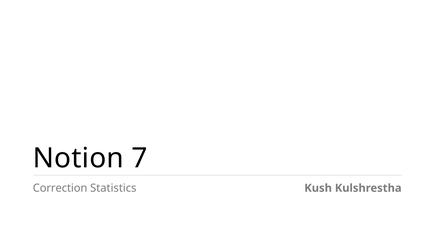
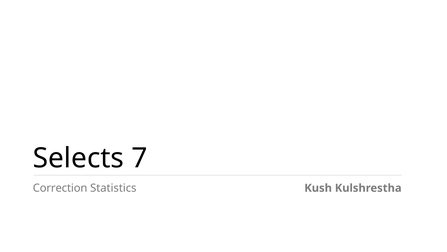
Notion: Notion -> Selects (78, 158)
